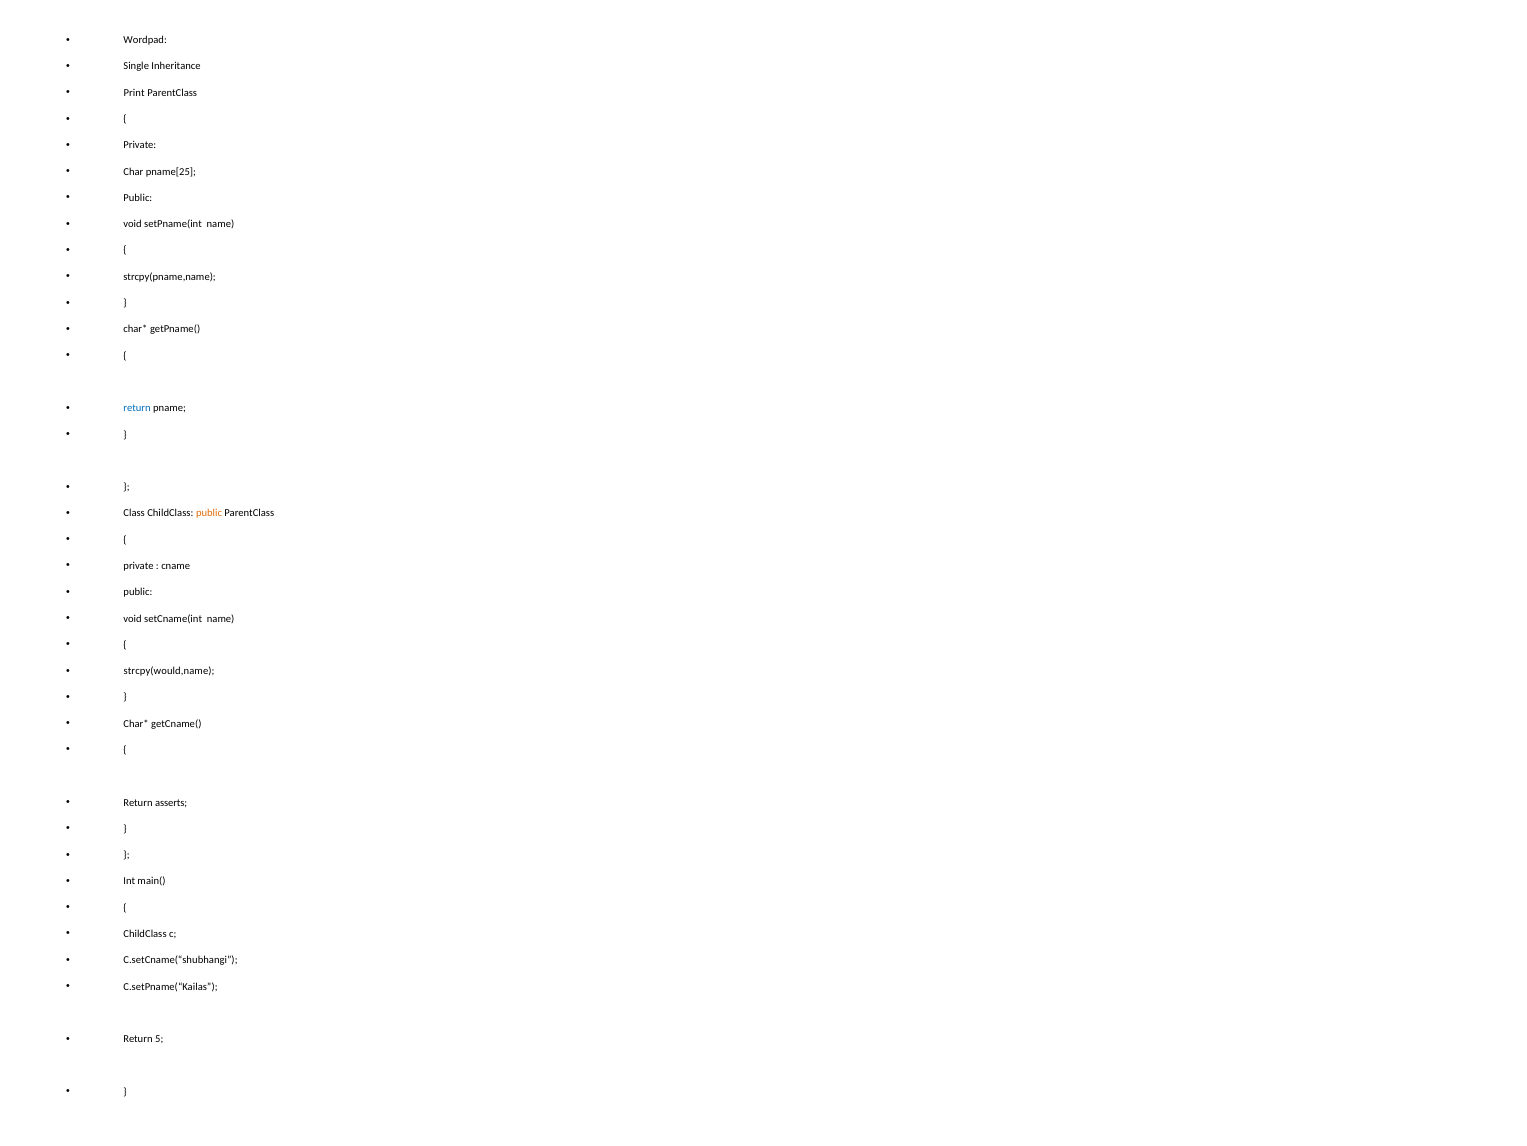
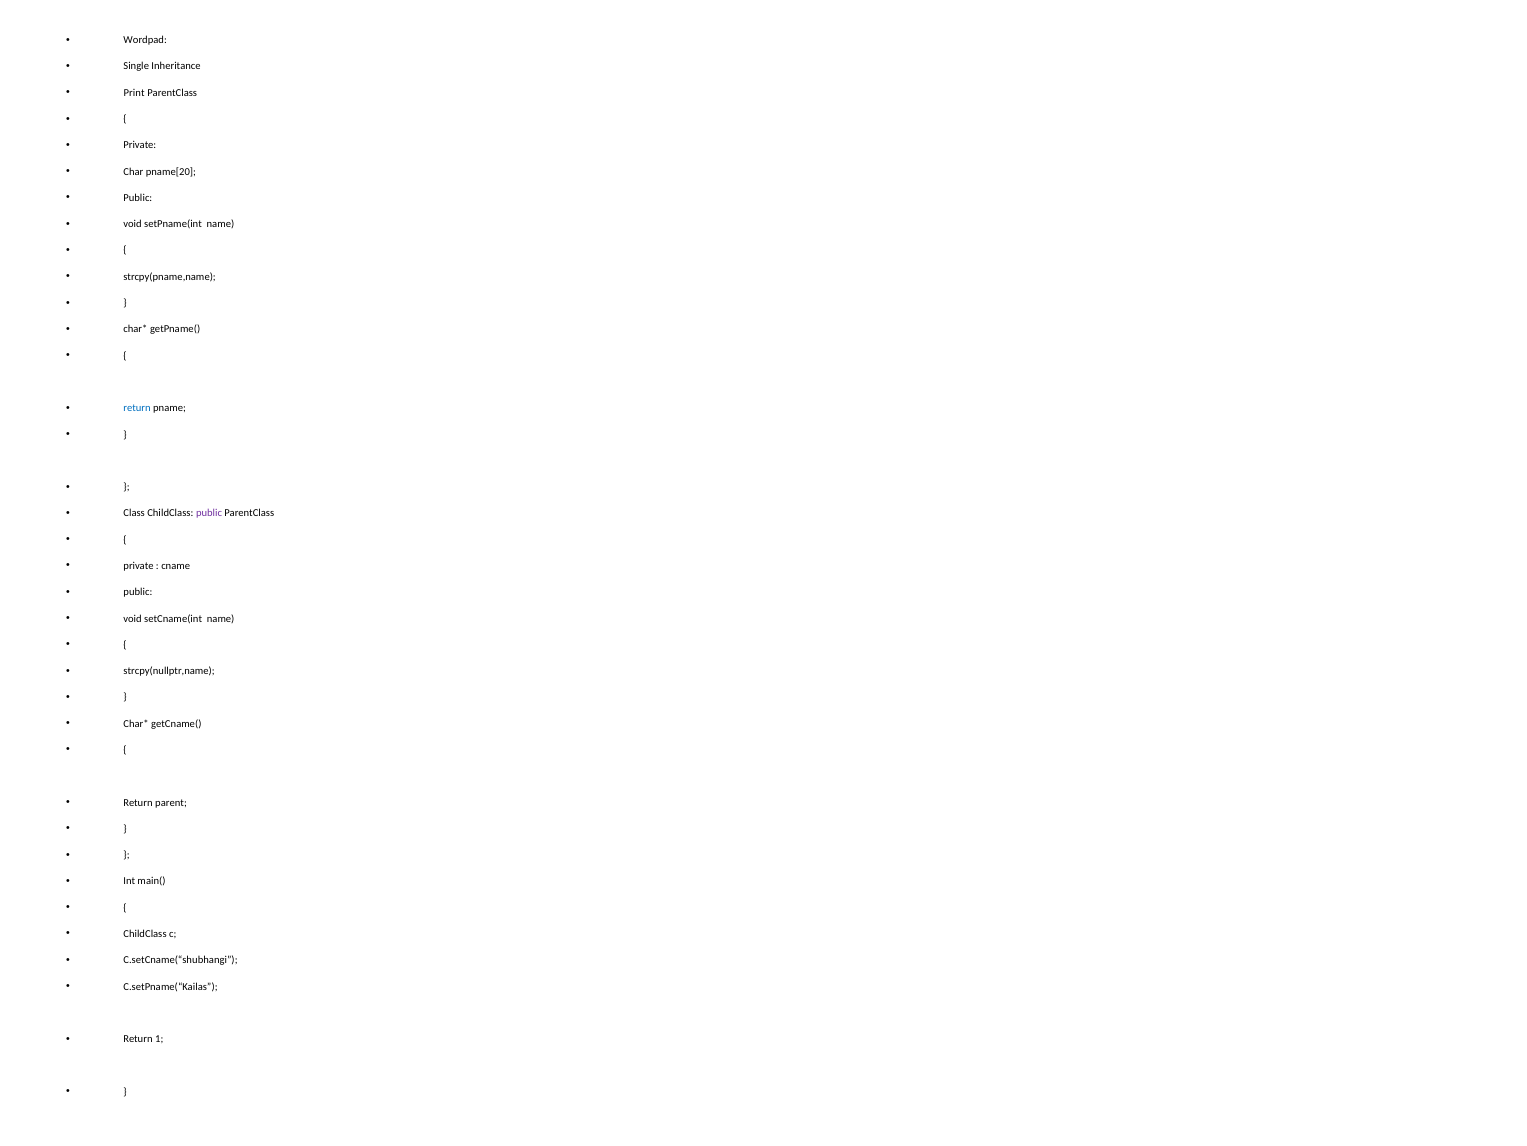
pname[25: pname[25 -> pname[20 (171, 172)
public colour: orange -> purple (209, 513)
strcpy(would,name: strcpy(would,name -> strcpy(nullptr,name (169, 671)
asserts: asserts -> parent (171, 802)
5: 5 -> 1 (159, 1038)
